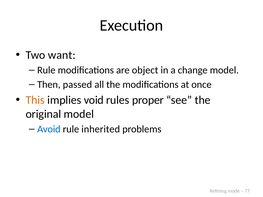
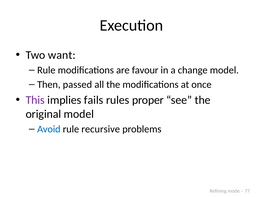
object: object -> favour (145, 70)
This colour: orange -> purple (35, 100)
void: void -> fails (94, 100)
inherited: inherited -> recursive (101, 129)
